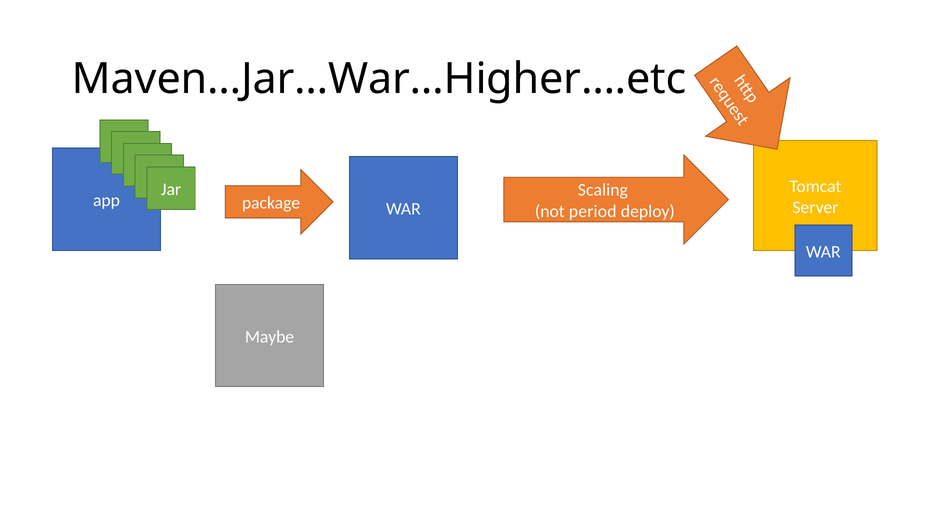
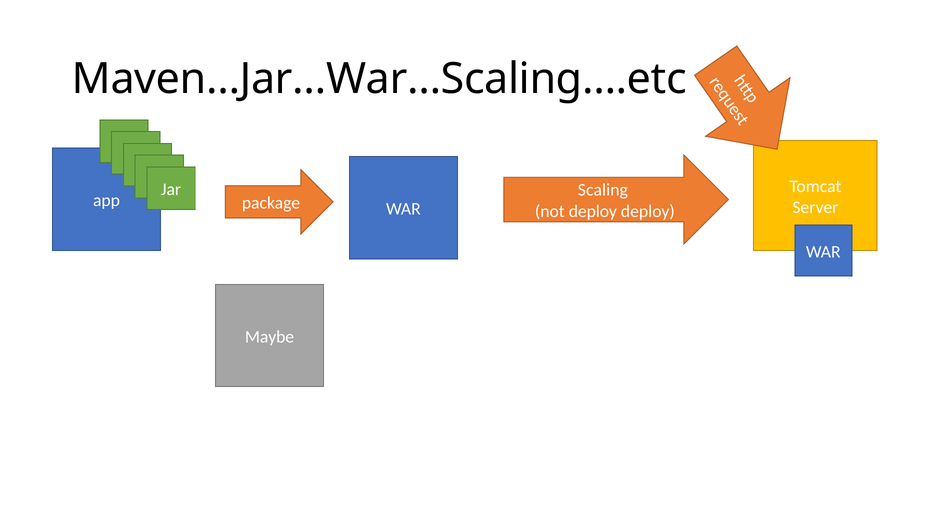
Maven…Jar…War…Higher….etc: Maven…Jar…War…Higher….etc -> Maven…Jar…War…Scaling….etc (379, 79)
not period: period -> deploy (593, 211)
